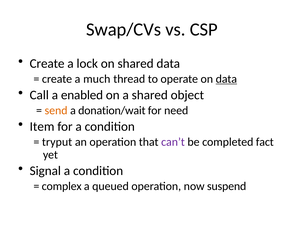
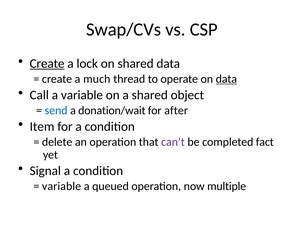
Create underline: none -> present (47, 63)
a enabled: enabled -> variable (82, 95)
send colour: orange -> blue (56, 110)
need: need -> after (176, 110)
tryput: tryput -> delete (57, 142)
complex: complex -> variable (62, 186)
suspend: suspend -> multiple (227, 186)
